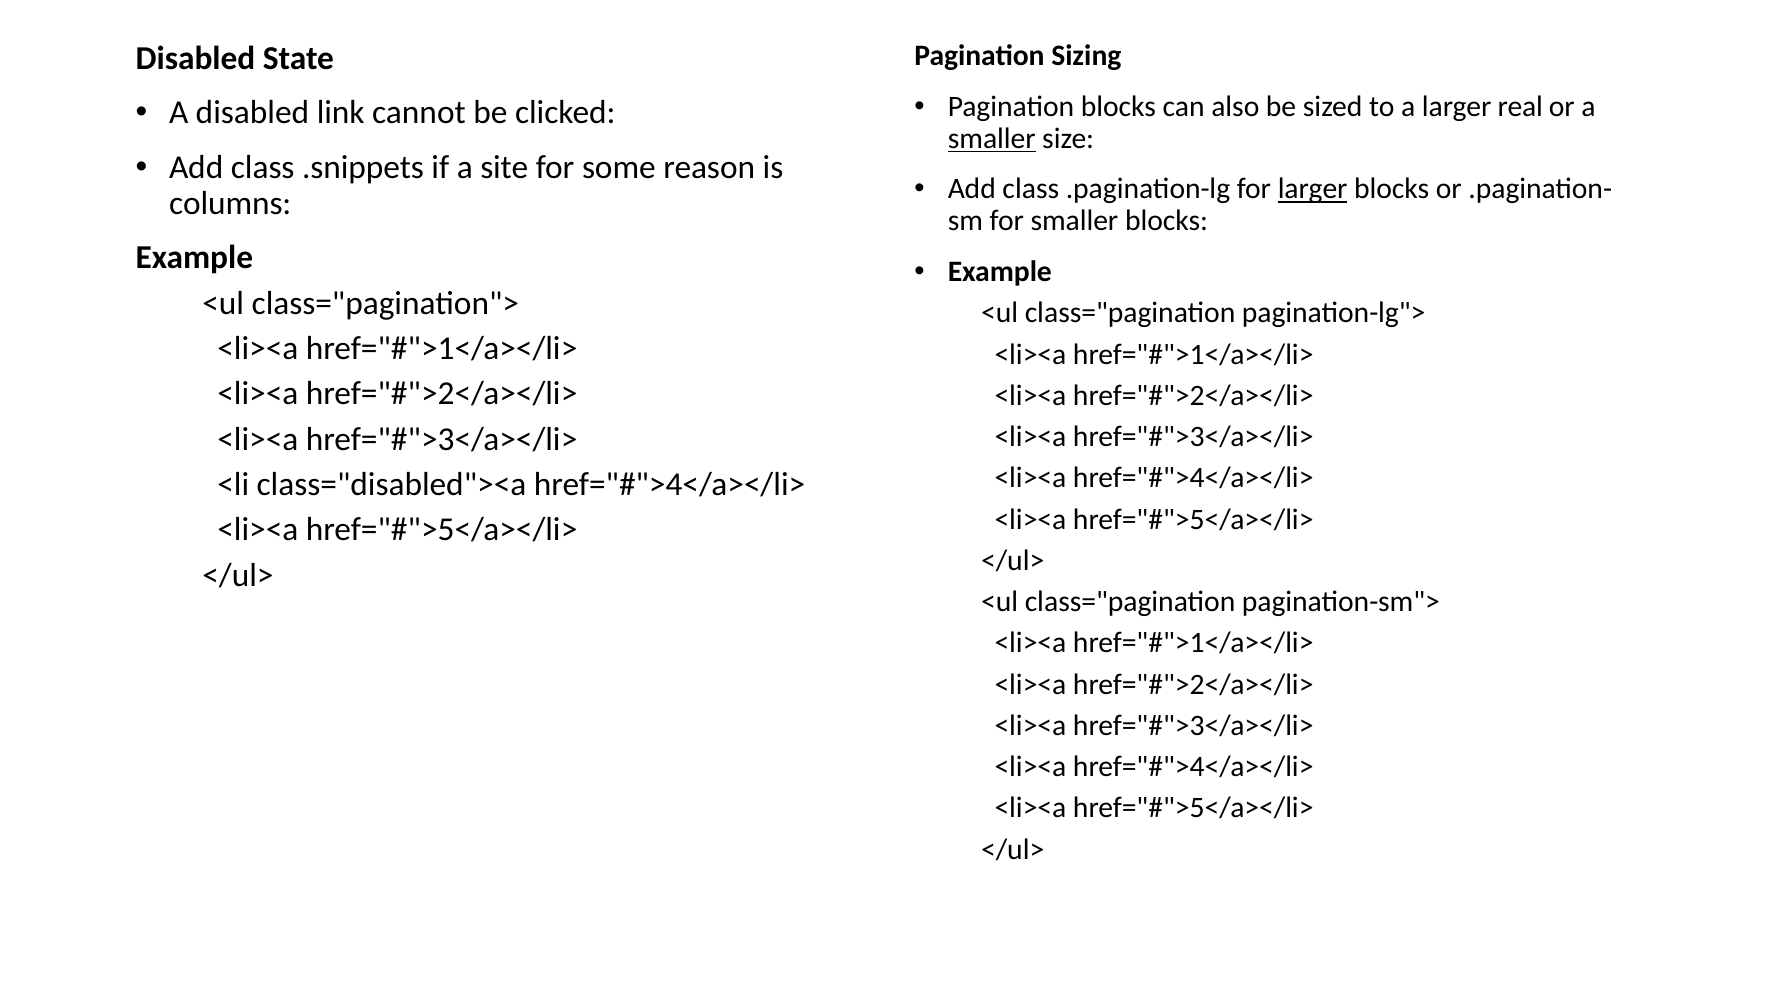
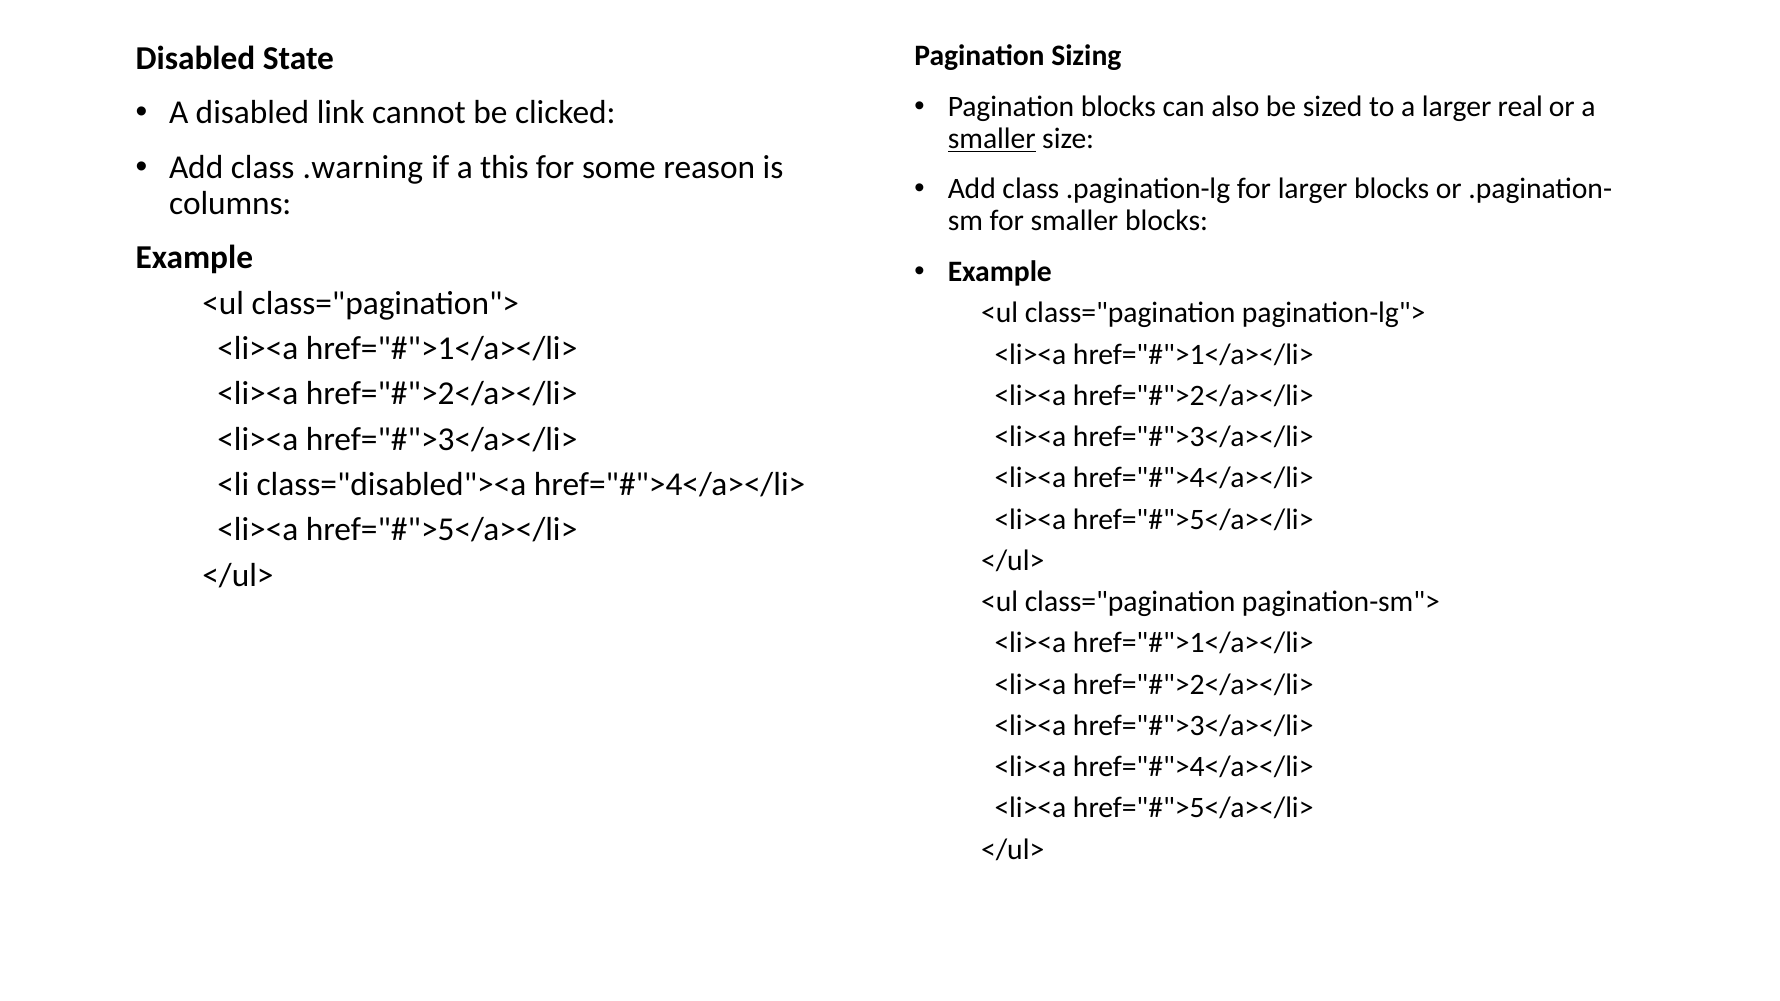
.snippets: .snippets -> .warning (363, 167)
site: site -> this (504, 167)
larger underline: present -> none (1313, 189)
